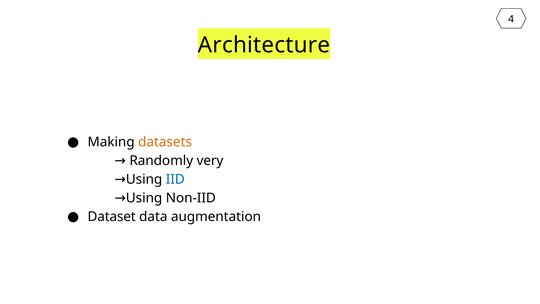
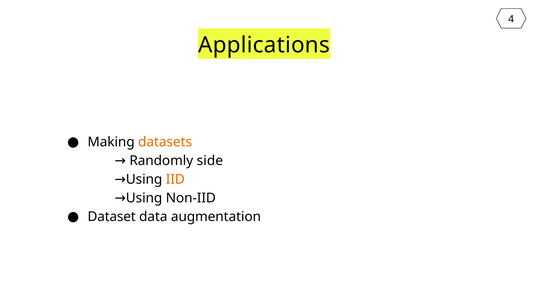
Architecture: Architecture -> Applications (264, 45)
very: very -> side (210, 161)
IID colour: blue -> orange (175, 179)
